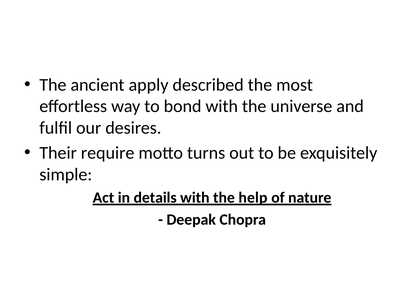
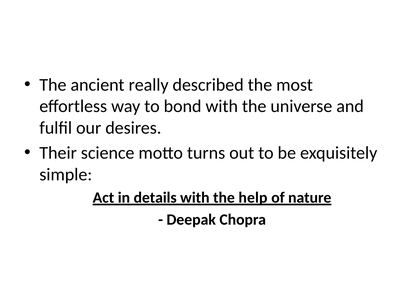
apply: apply -> really (149, 85)
require: require -> science (108, 153)
